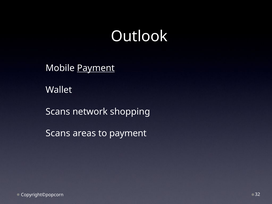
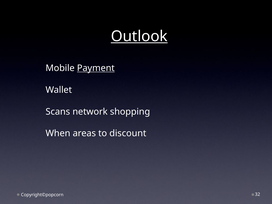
Outlook underline: none -> present (139, 36)
Scans: Scans -> When (58, 133)
to payment: payment -> discount (128, 133)
